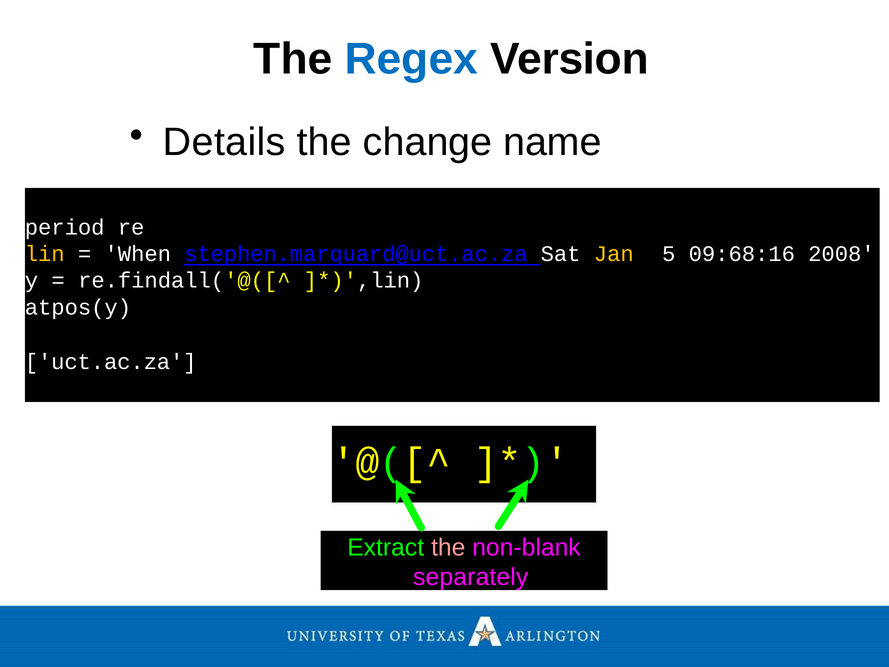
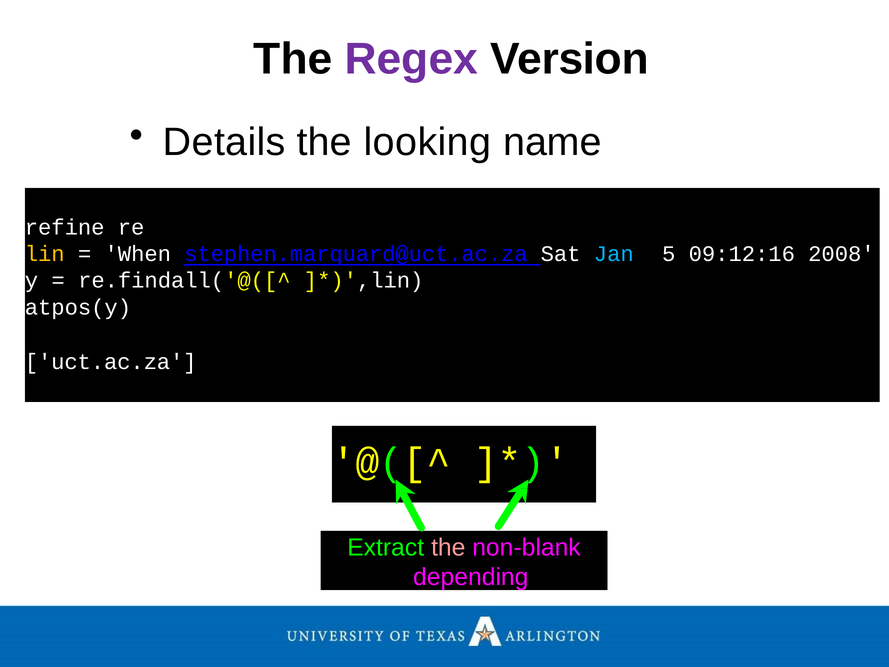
Regex colour: blue -> purple (411, 59)
change: change -> looking (427, 142)
period: period -> refine (65, 227)
Jan colour: yellow -> light blue (614, 254)
09:68:16: 09:68:16 -> 09:12:16 (742, 254)
separately: separately -> depending (471, 577)
